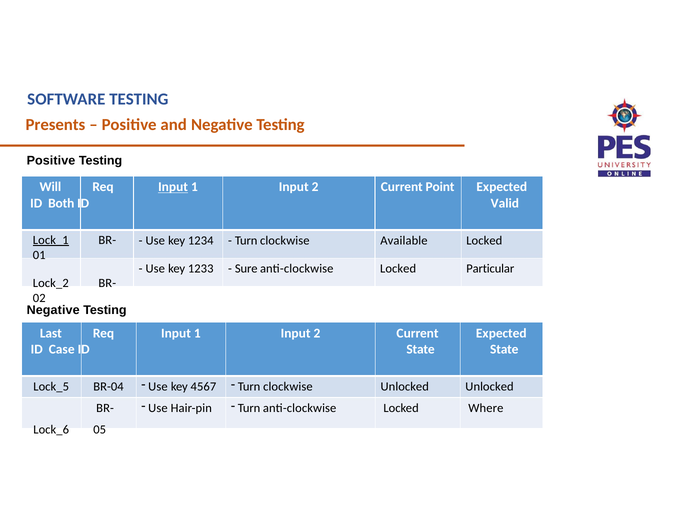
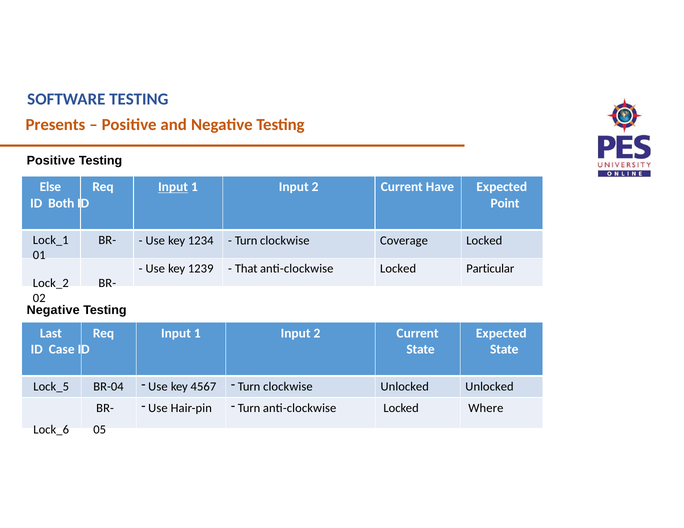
Will: Will -> Else (50, 187)
Point: Point -> Have (440, 187)
Valid: Valid -> Point (505, 203)
Lock_1 underline: present -> none (51, 240)
Available: Available -> Coverage (404, 241)
1233: 1233 -> 1239 (201, 269)
Sure: Sure -> That (246, 269)
